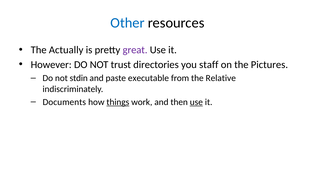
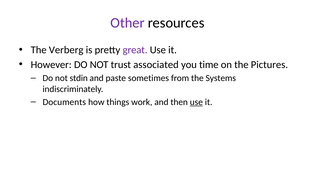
Other colour: blue -> purple (128, 23)
Actually: Actually -> Verberg (66, 50)
directories: directories -> associated (156, 65)
staff: staff -> time (209, 65)
executable: executable -> sometimes (148, 78)
Relative: Relative -> Systems (221, 78)
things underline: present -> none (118, 102)
